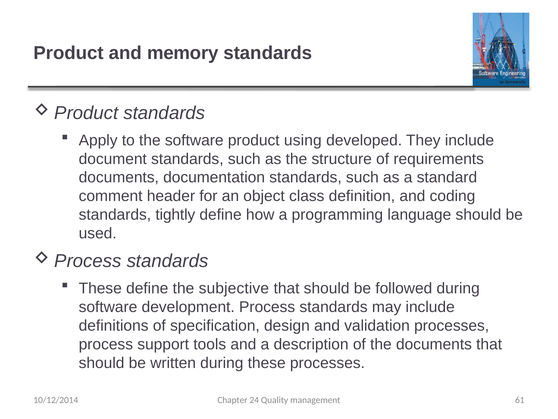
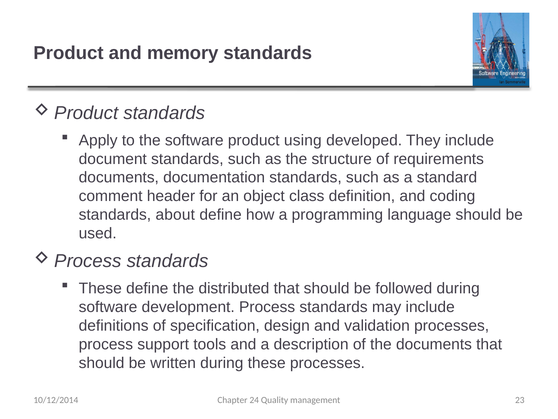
tightly: tightly -> about (175, 215)
subjective: subjective -> distributed (234, 288)
61: 61 -> 23 (520, 400)
